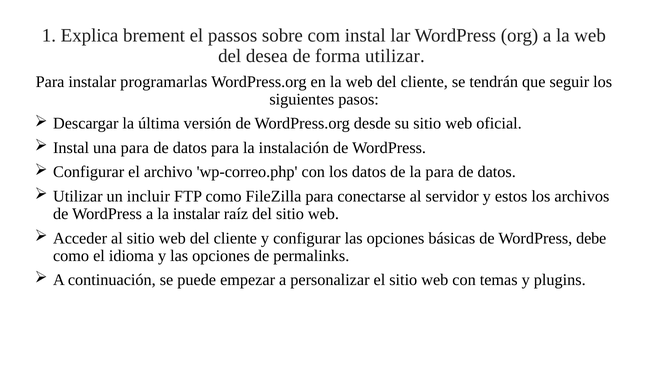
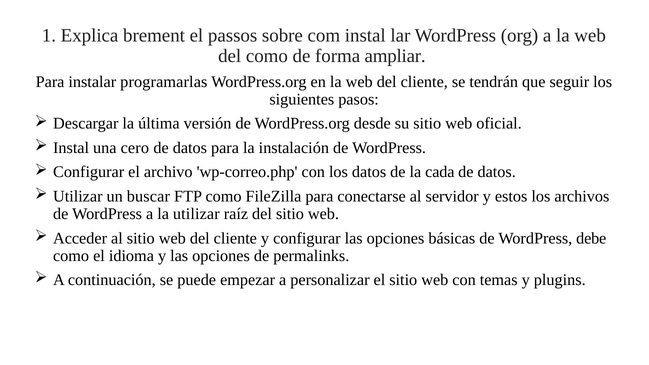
del desea: desea -> como (267, 56)
forma utilizar: utilizar -> ampliar (395, 56)
una para: para -> cero (135, 148)
la para: para -> cada (440, 172)
incluir: incluir -> buscar (148, 196)
la instalar: instalar -> utilizar (196, 214)
